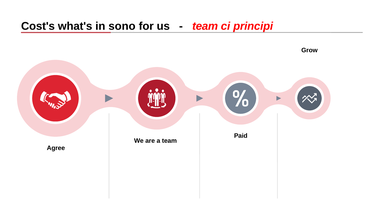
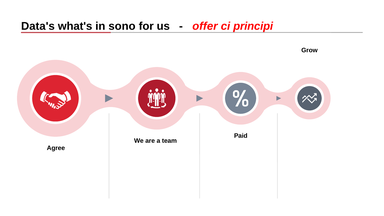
Cost's: Cost's -> Data's (38, 26)
team: team -> offer (205, 26)
